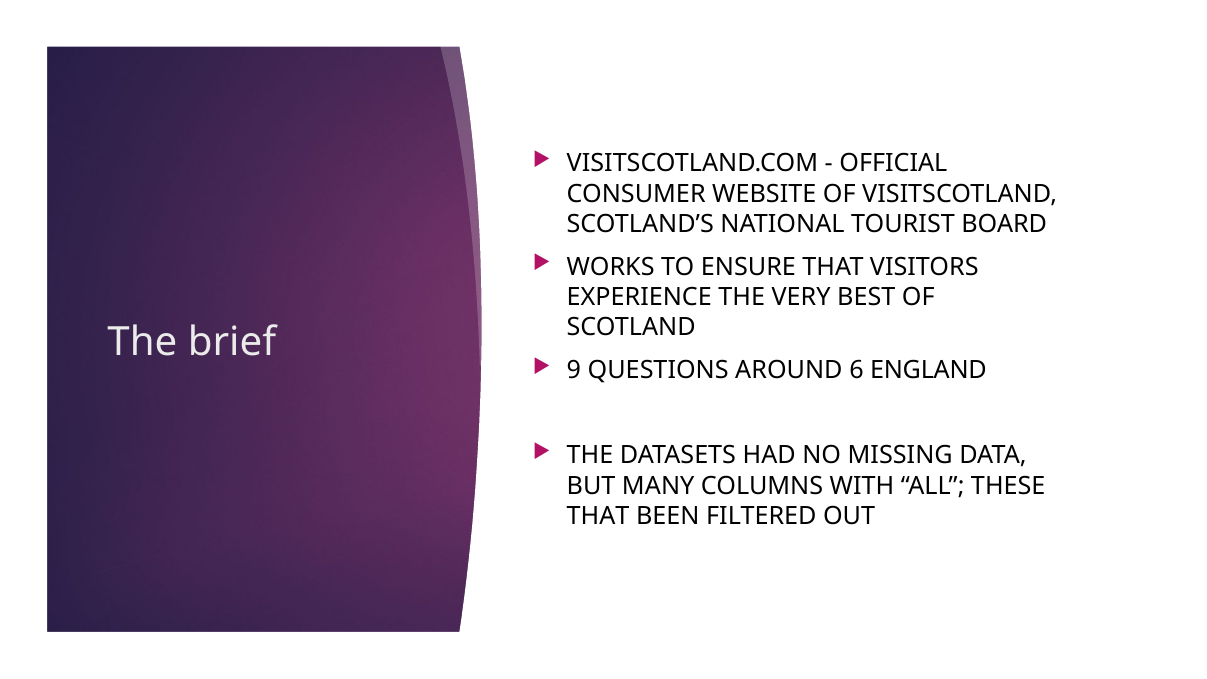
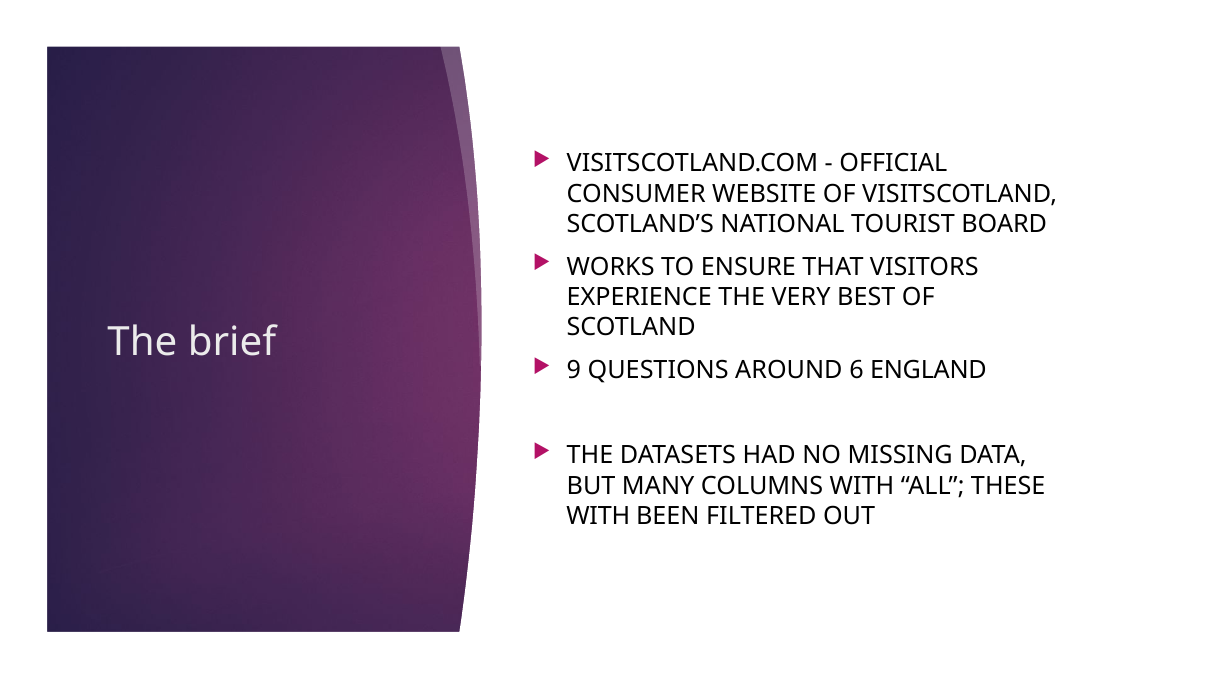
THAT: THAT -> WITH (598, 516)
